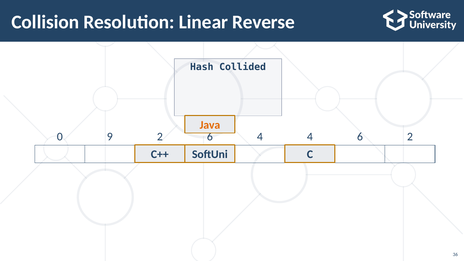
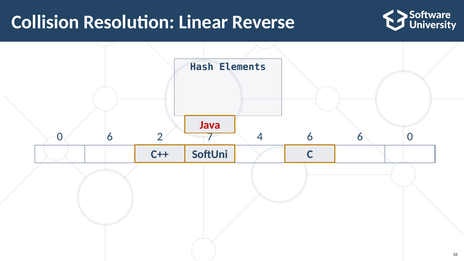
Collided: Collided -> Elements (243, 67)
Java colour: orange -> red (210, 125)
0 9: 9 -> 6 (110, 137)
2 6: 6 -> 7 (210, 137)
4 4: 4 -> 6 (310, 137)
6 2: 2 -> 0 (410, 137)
